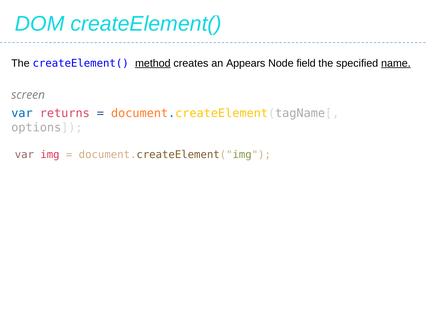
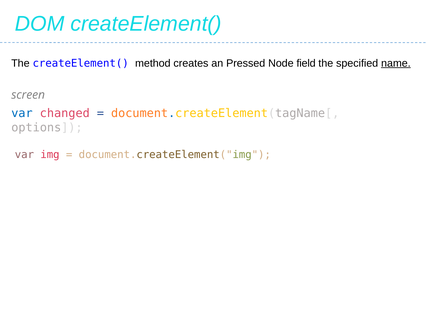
method underline: present -> none (153, 63)
Appears: Appears -> Pressed (246, 63)
returns: returns -> changed (65, 113)
